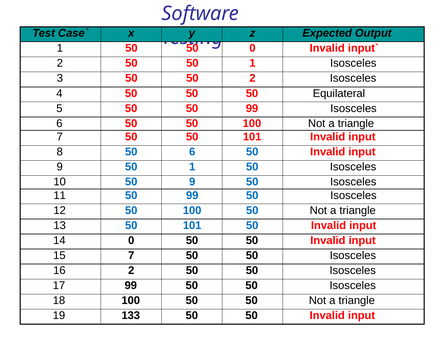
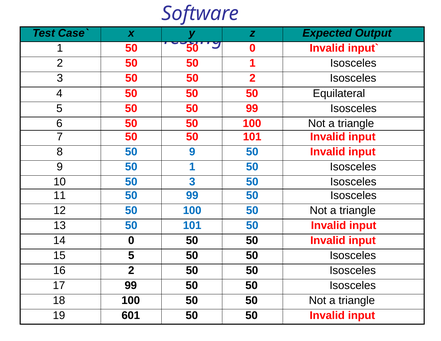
50 6: 6 -> 9 (192, 152)
50 9: 9 -> 3 (192, 182)
15 7: 7 -> 5 (131, 255)
133: 133 -> 601 (131, 315)
